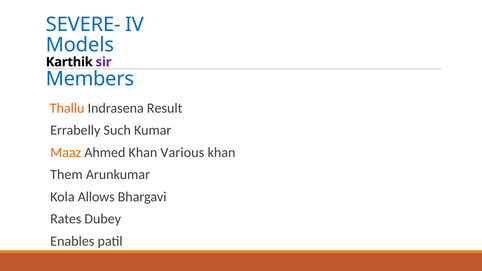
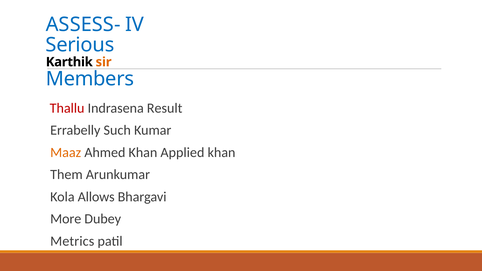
SEVERE-: SEVERE- -> ASSESS- (83, 24)
Models: Models -> Serious (80, 45)
sir colour: purple -> orange (104, 62)
Thallu colour: orange -> red (67, 108)
Various: Various -> Applied (182, 152)
Rates: Rates -> More (66, 219)
Enables: Enables -> Metrics (72, 241)
